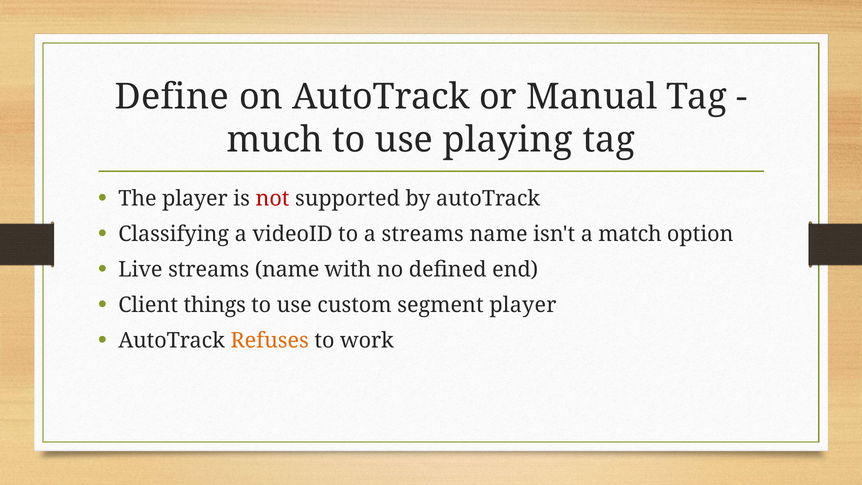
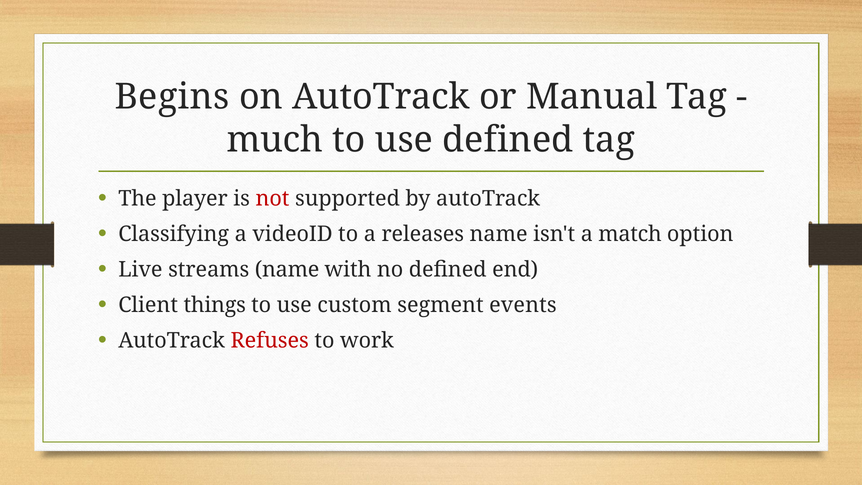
Define: Define -> Begins (172, 97)
use playing: playing -> defined (508, 140)
a streams: streams -> releases (423, 234)
segment player: player -> events (523, 305)
Refuses colour: orange -> red (270, 341)
